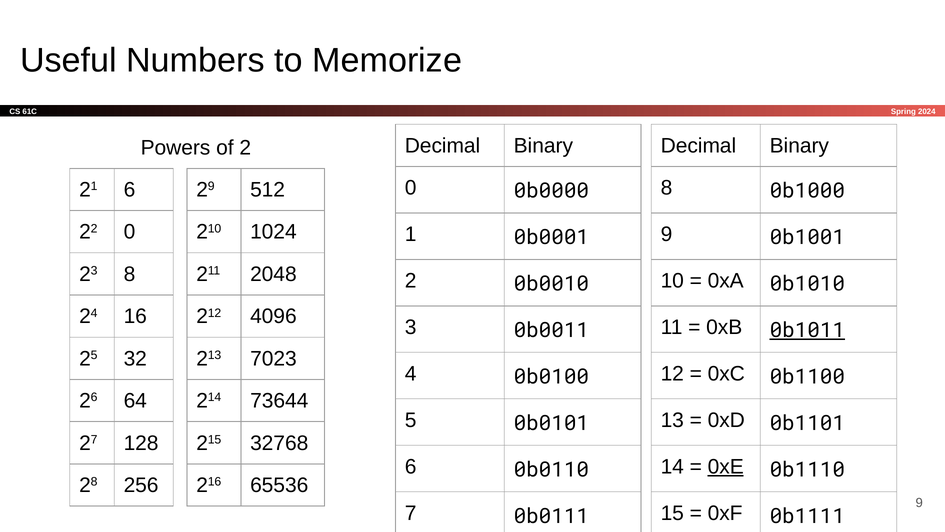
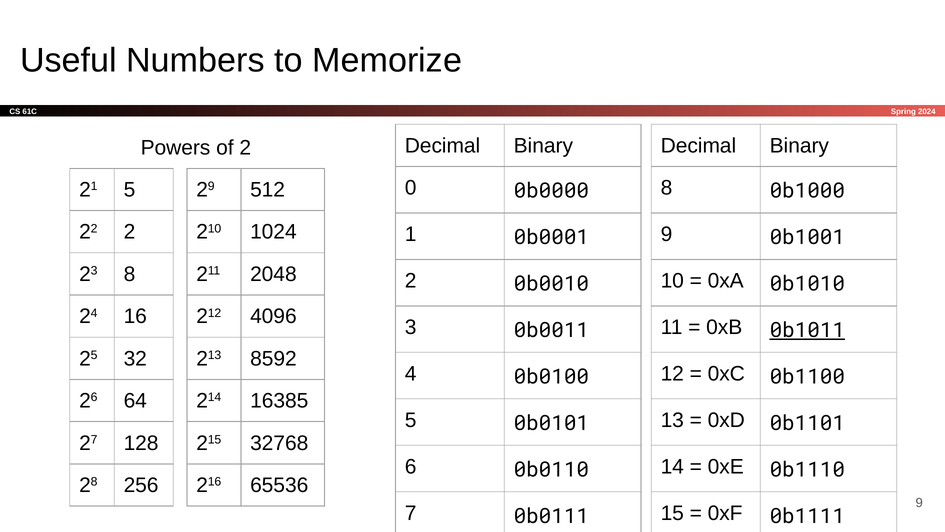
21 6: 6 -> 5 (130, 190)
22 0: 0 -> 2 (130, 232)
7023: 7023 -> 8592 (273, 358)
73644: 73644 -> 16385 (279, 401)
0xE underline: present -> none (726, 466)
